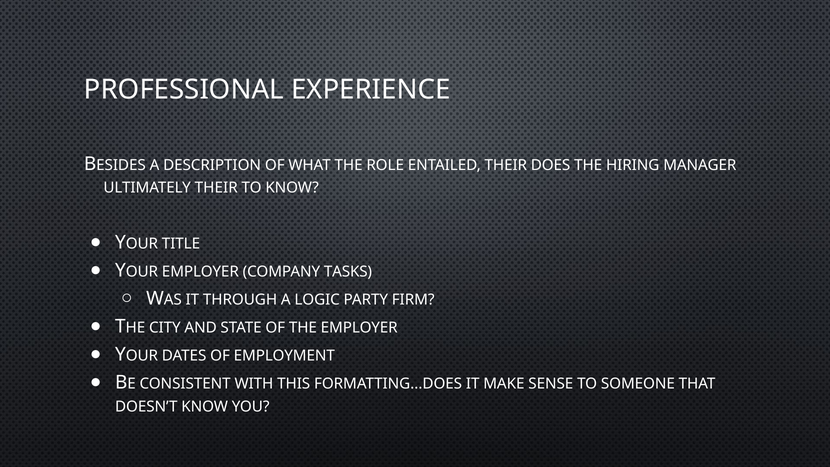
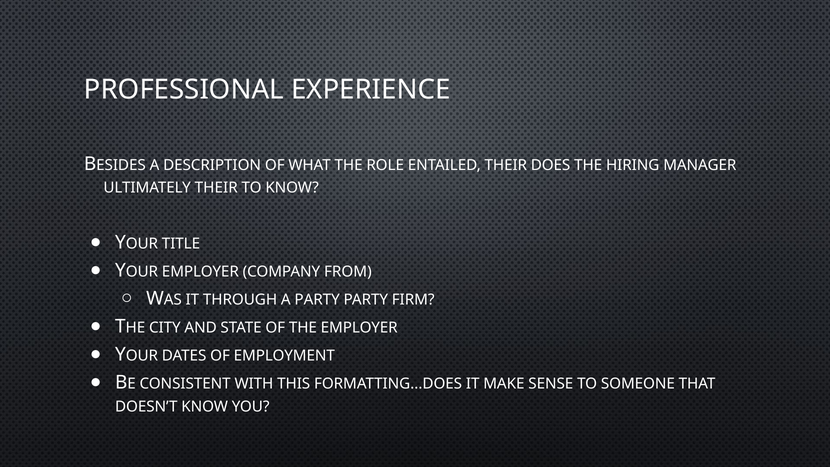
TASKS: TASKS -> FROM (348, 272)
A LOGIC: LOGIC -> PARTY (317, 300)
